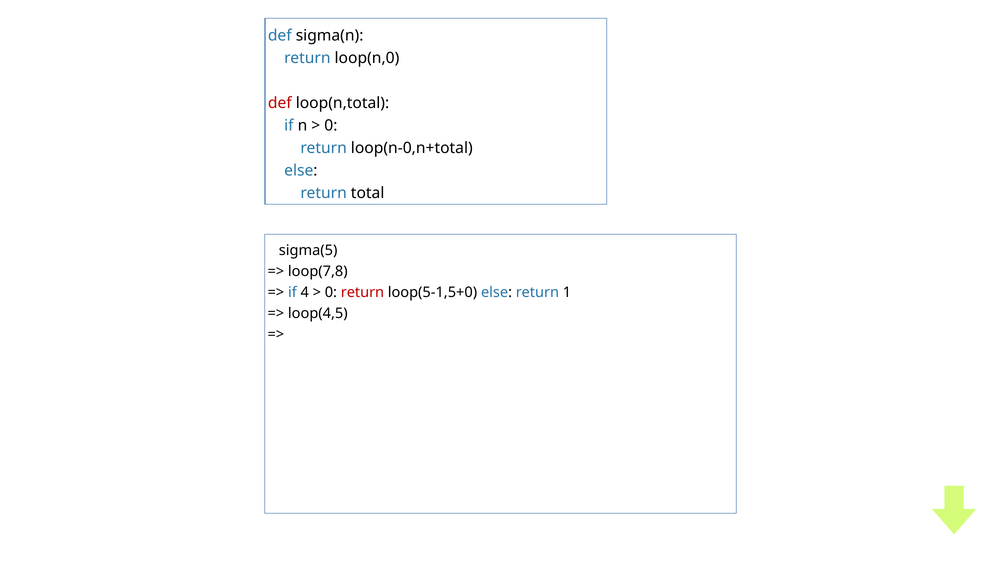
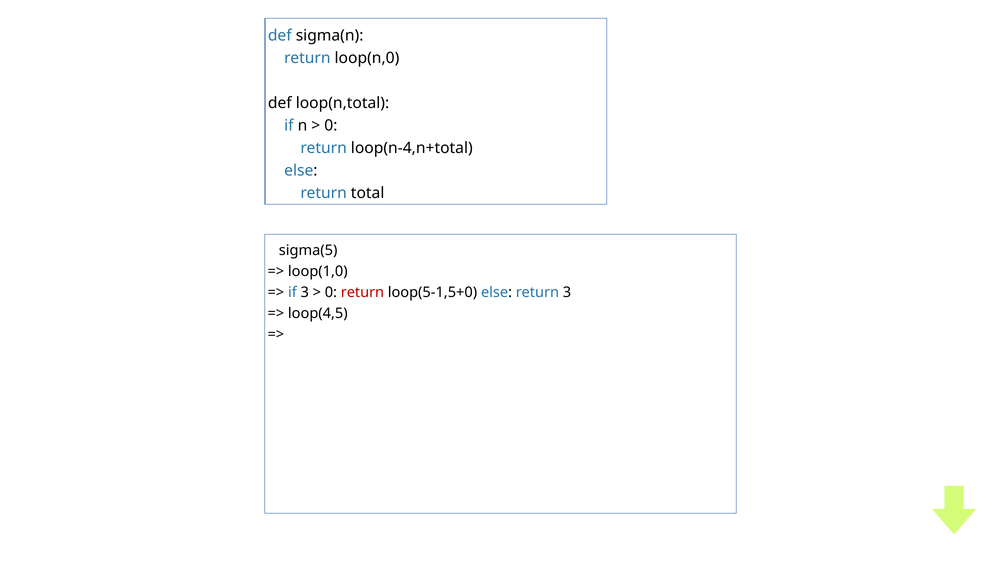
def colour: red -> black (280, 103)
loop(n-0,n+total: loop(n-0,n+total -> loop(n-4,n+total (412, 148)
loop(7,8: loop(7,8 -> loop(1,0 (318, 271)
if 4: 4 -> 3 (305, 292)
return 1: 1 -> 3 (567, 292)
